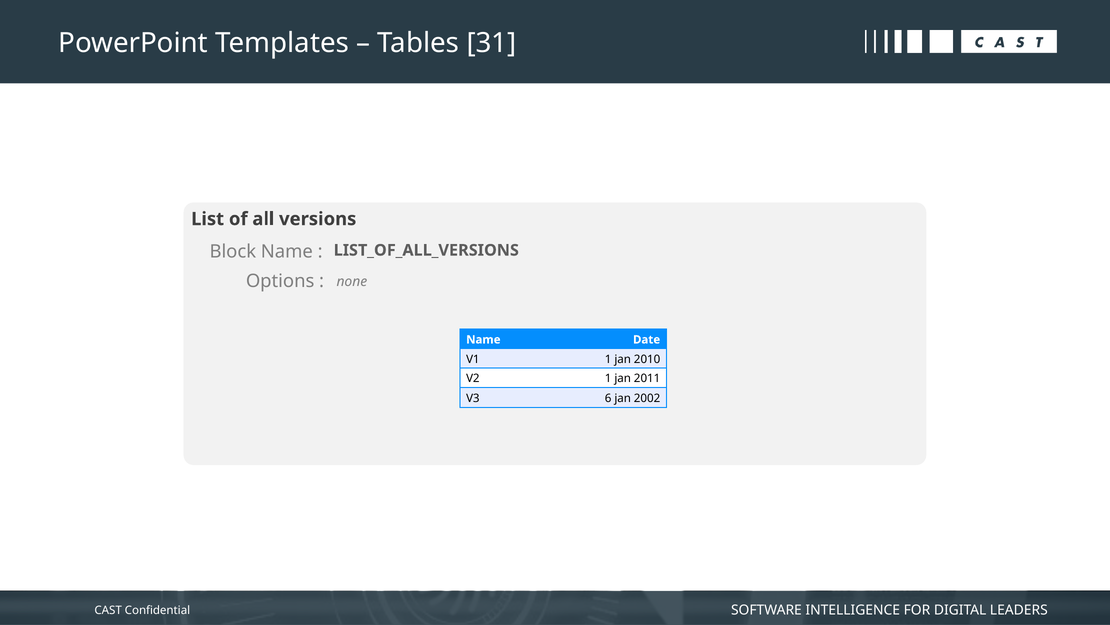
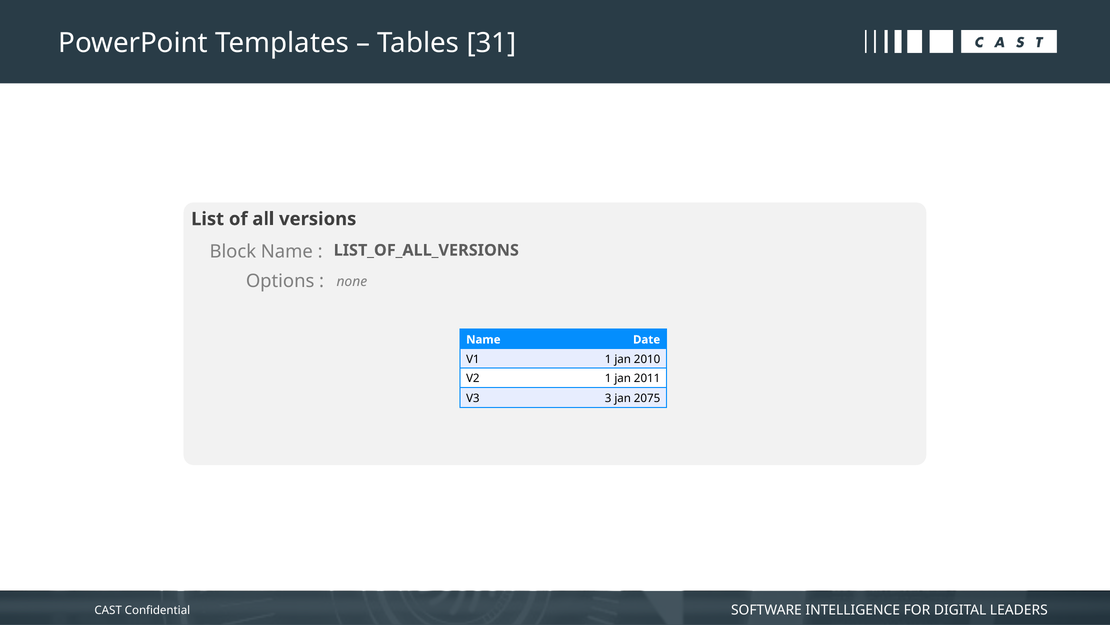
6: 6 -> 3 (608, 398)
2002: 2002 -> 2075 (647, 398)
